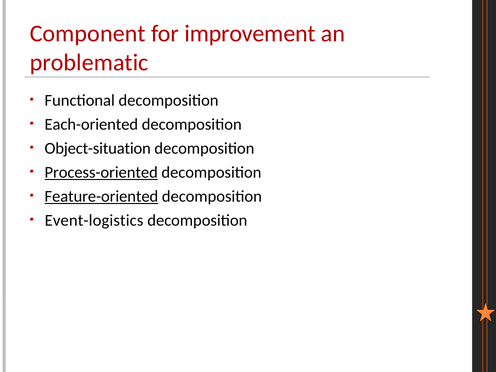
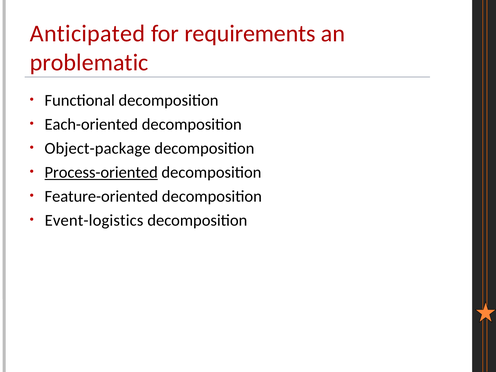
Component: Component -> Anticipated (87, 33)
improvement: improvement -> requirements (250, 33)
Object-situation: Object-situation -> Object-package (98, 148)
Feature-oriented underline: present -> none (101, 196)
